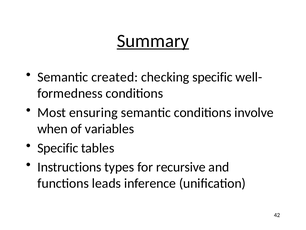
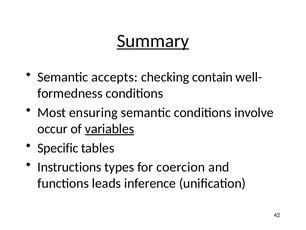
created: created -> accepts (115, 77)
checking specific: specific -> contain (212, 77)
when: when -> occur (53, 129)
variables underline: none -> present (110, 129)
recursive: recursive -> coercion (181, 167)
